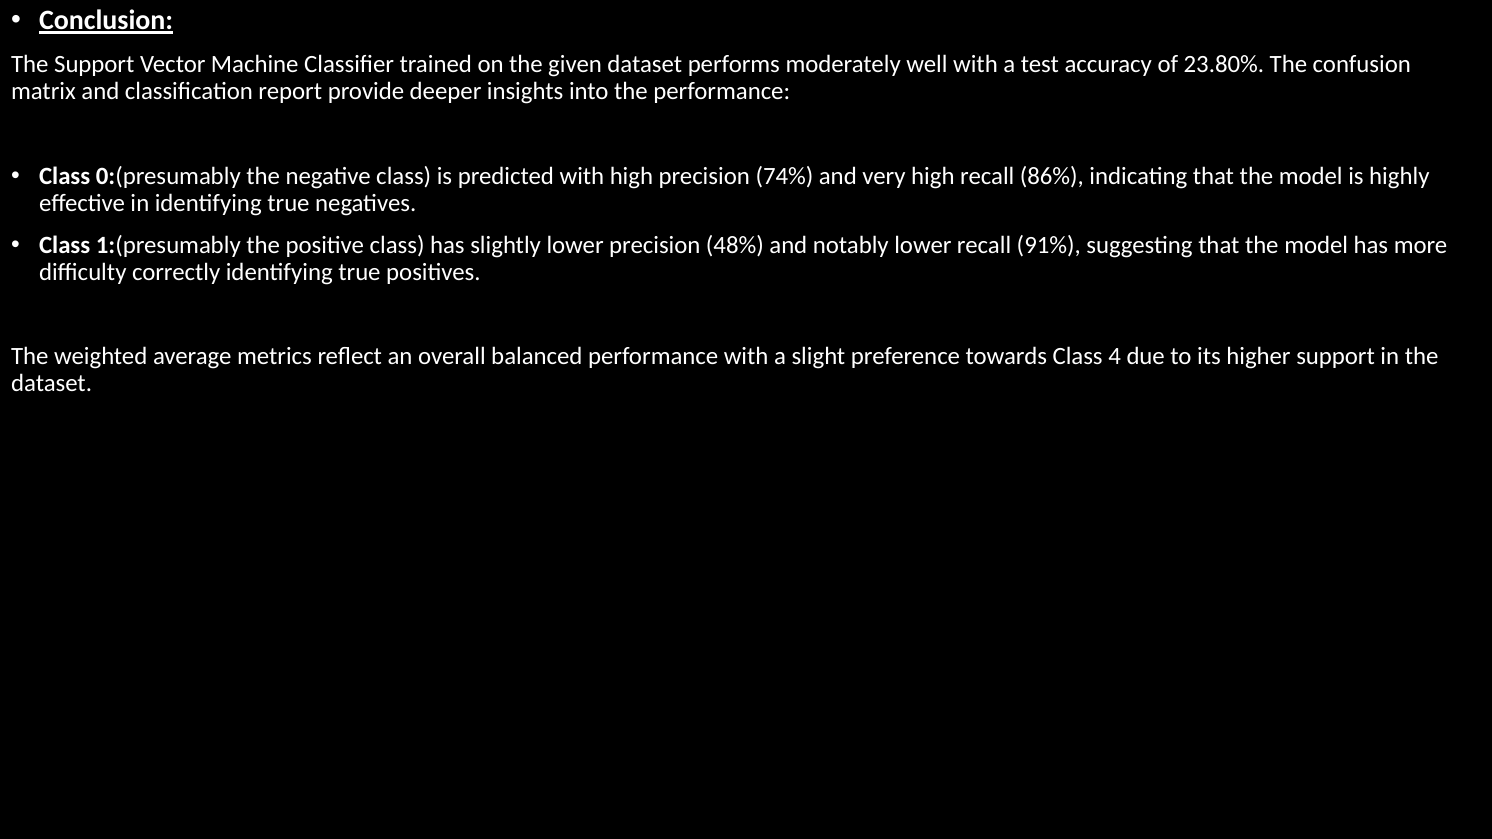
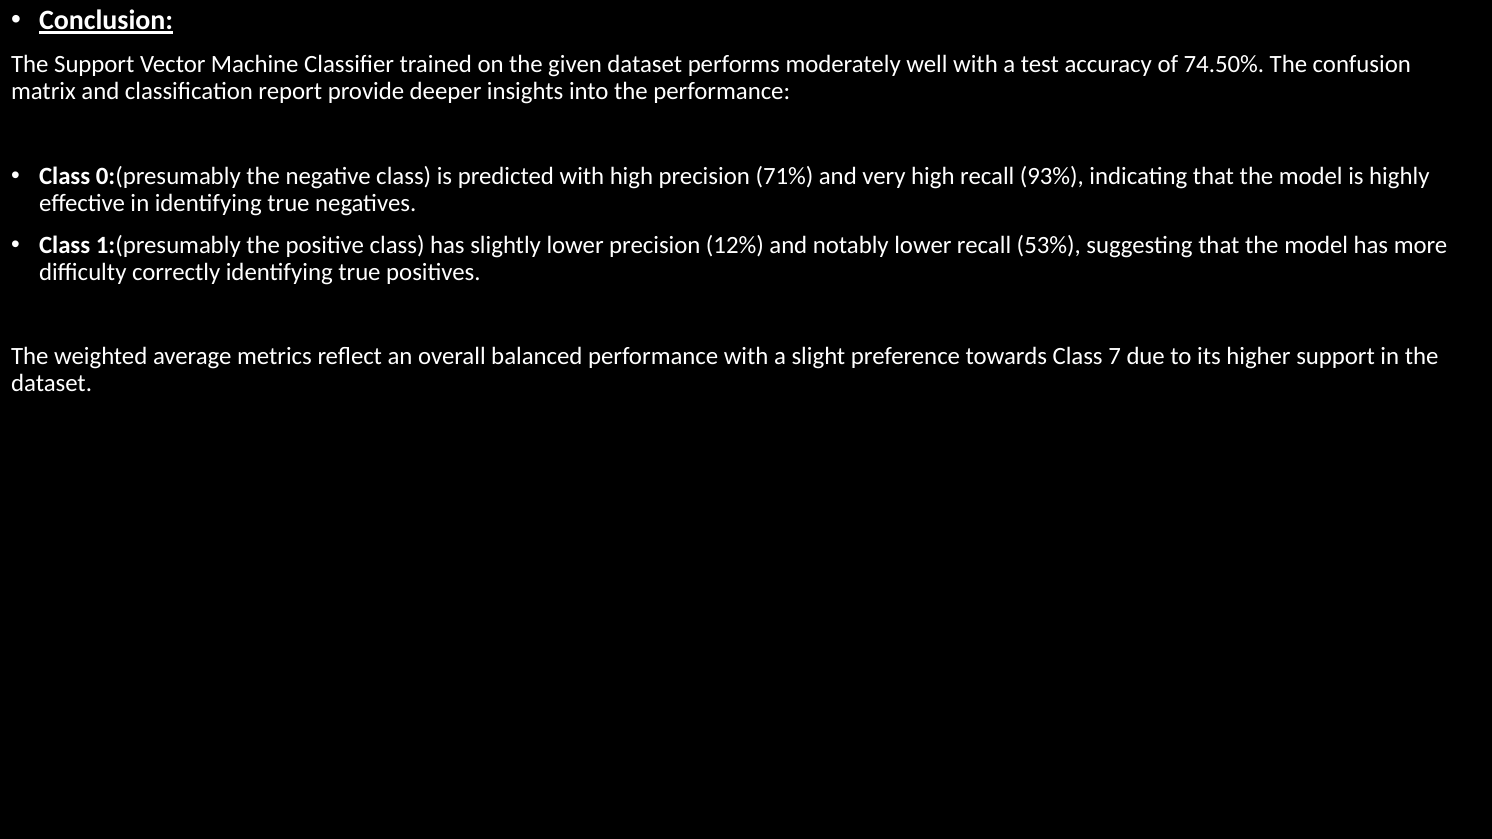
23.80%: 23.80% -> 74.50% (1224, 65)
74%: 74% -> 71% (784, 176)
86%: 86% -> 93% (1052, 176)
48%: 48% -> 12% (735, 245)
91%: 91% -> 53% (1049, 245)
4: 4 -> 7 (1115, 357)
